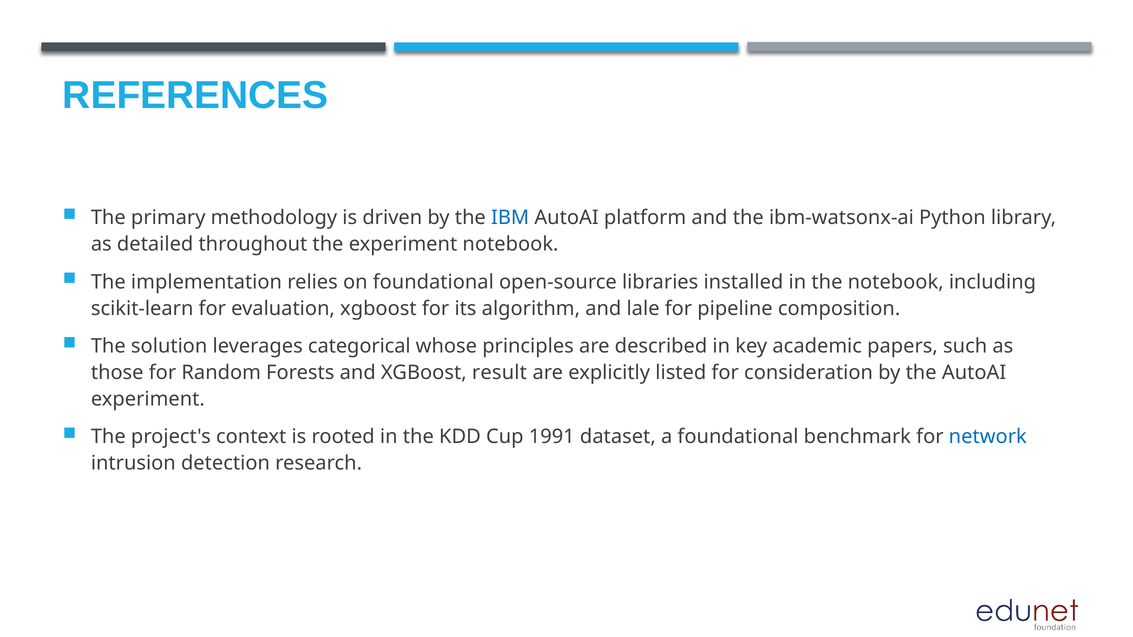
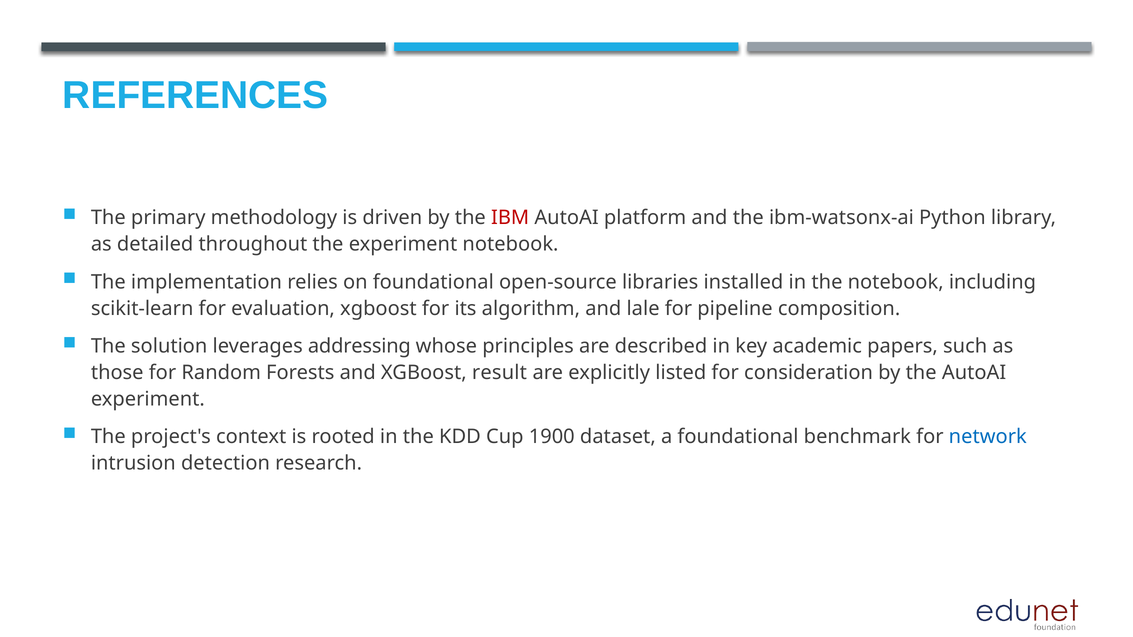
IBM colour: blue -> red (510, 218)
categorical: categorical -> addressing (359, 346)
1991: 1991 -> 1900 (552, 437)
